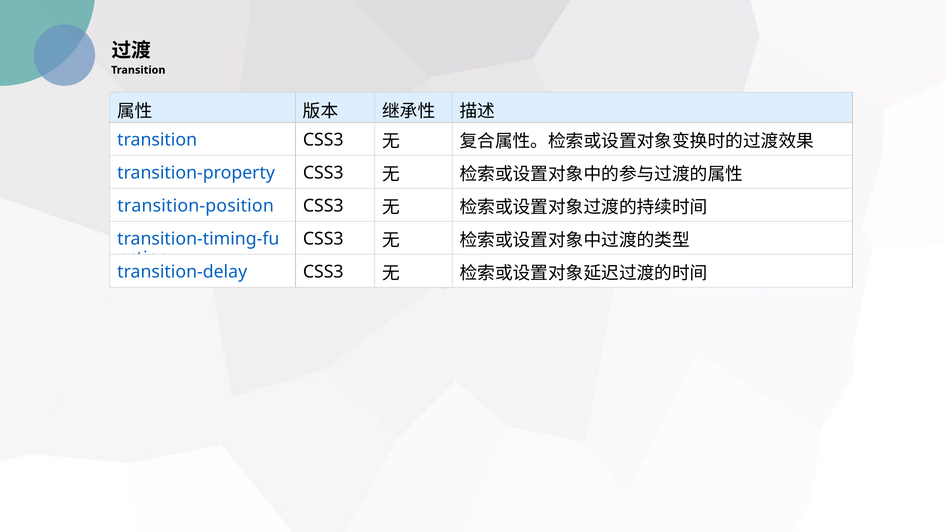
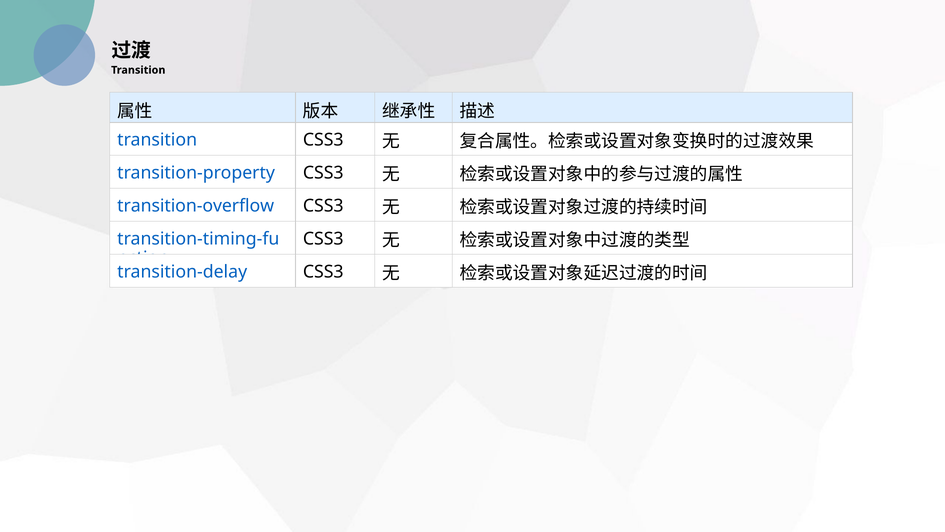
transition-position: transition-position -> transition-overflow (196, 206)
